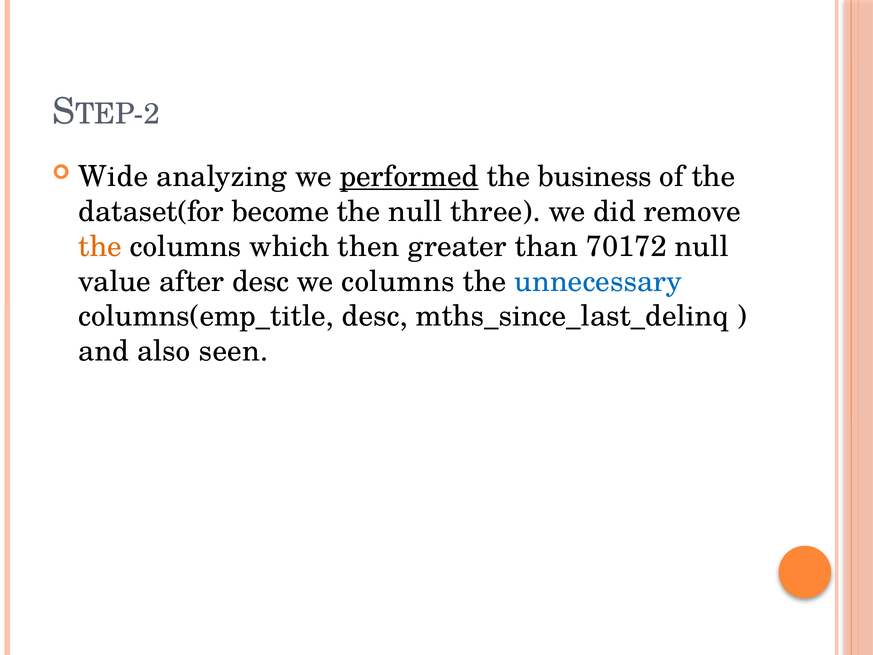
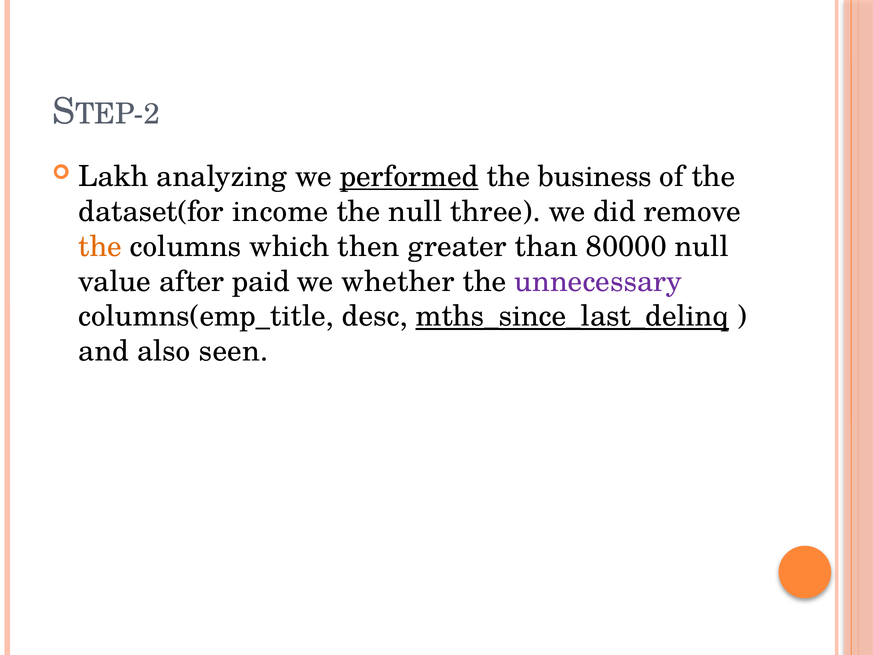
Wide: Wide -> Lakh (113, 177)
become: become -> income (280, 211)
70172: 70172 -> 80000 (626, 246)
after desc: desc -> paid (261, 281)
we columns: columns -> whether (398, 281)
unnecessary colour: blue -> purple (598, 281)
mths_since_last_delinq underline: none -> present (572, 316)
